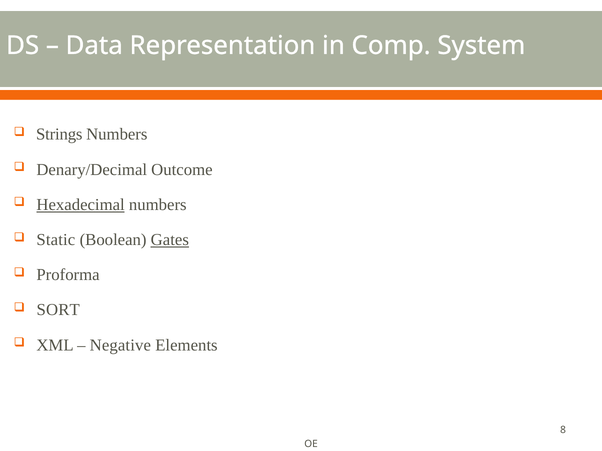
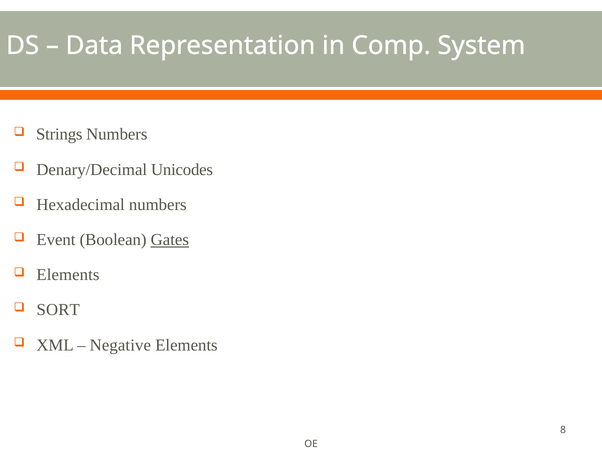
Outcome: Outcome -> Unicodes (182, 170)
Hexadecimal underline: present -> none (81, 205)
Static: Static -> Event (56, 240)
Proforma: Proforma -> Elements (68, 275)
